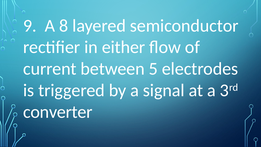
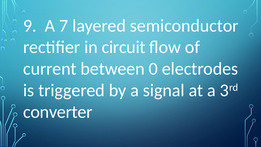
8: 8 -> 7 (64, 26)
either: either -> circuit (124, 47)
5: 5 -> 0 (153, 69)
